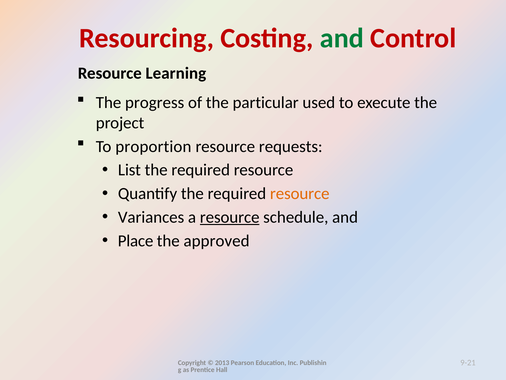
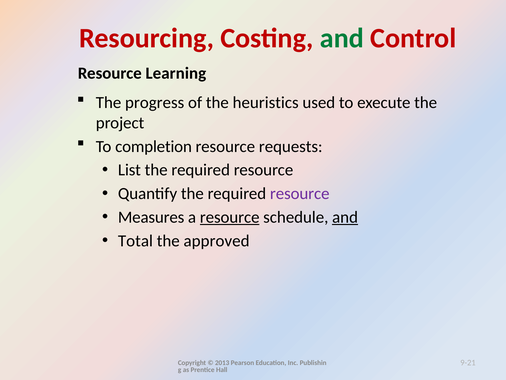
particular: particular -> heuristics (266, 102)
proportion: proportion -> completion (154, 146)
resource colour: orange -> purple (300, 193)
Variances: Variances -> Measures (151, 217)
and underline: none -> present (345, 217)
Place: Place -> Total (135, 241)
